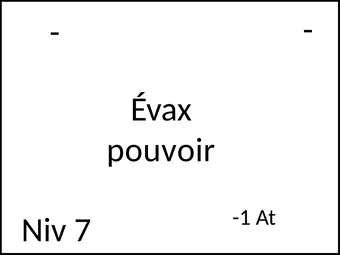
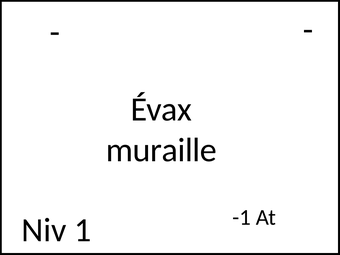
pouvoir: pouvoir -> muraille (161, 150)
7: 7 -> 1 (83, 230)
